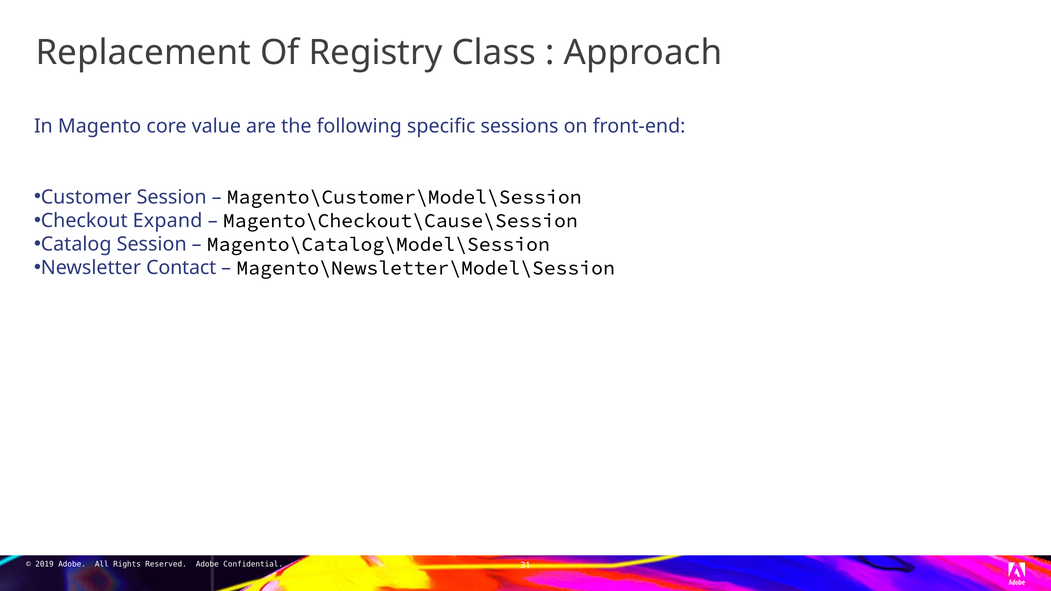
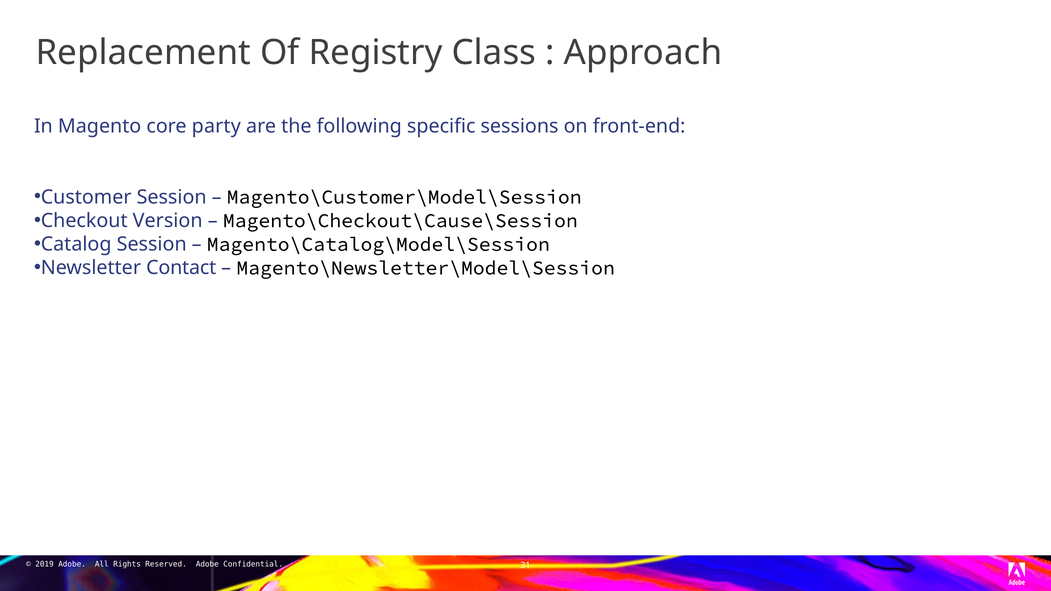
value: value -> party (216, 126)
Expand: Expand -> Version (168, 221)
